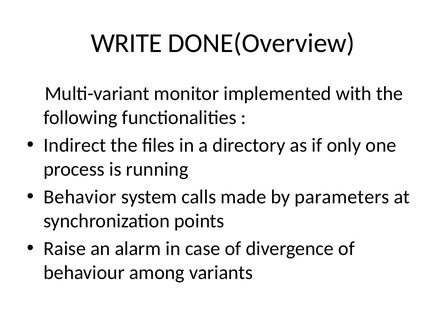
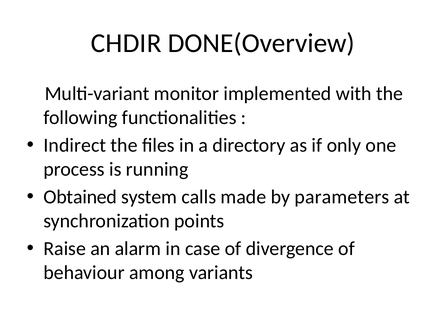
WRITE: WRITE -> CHDIR (126, 43)
Behavior: Behavior -> Obtained (80, 197)
